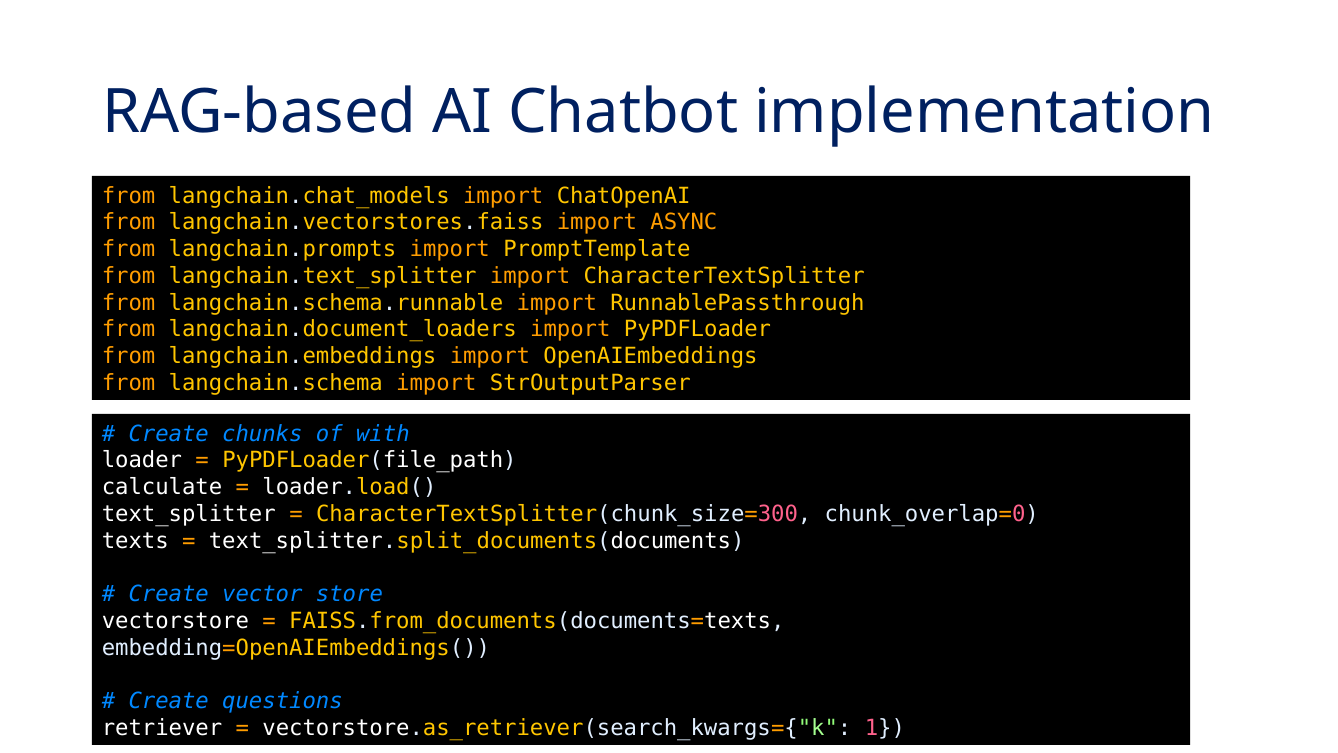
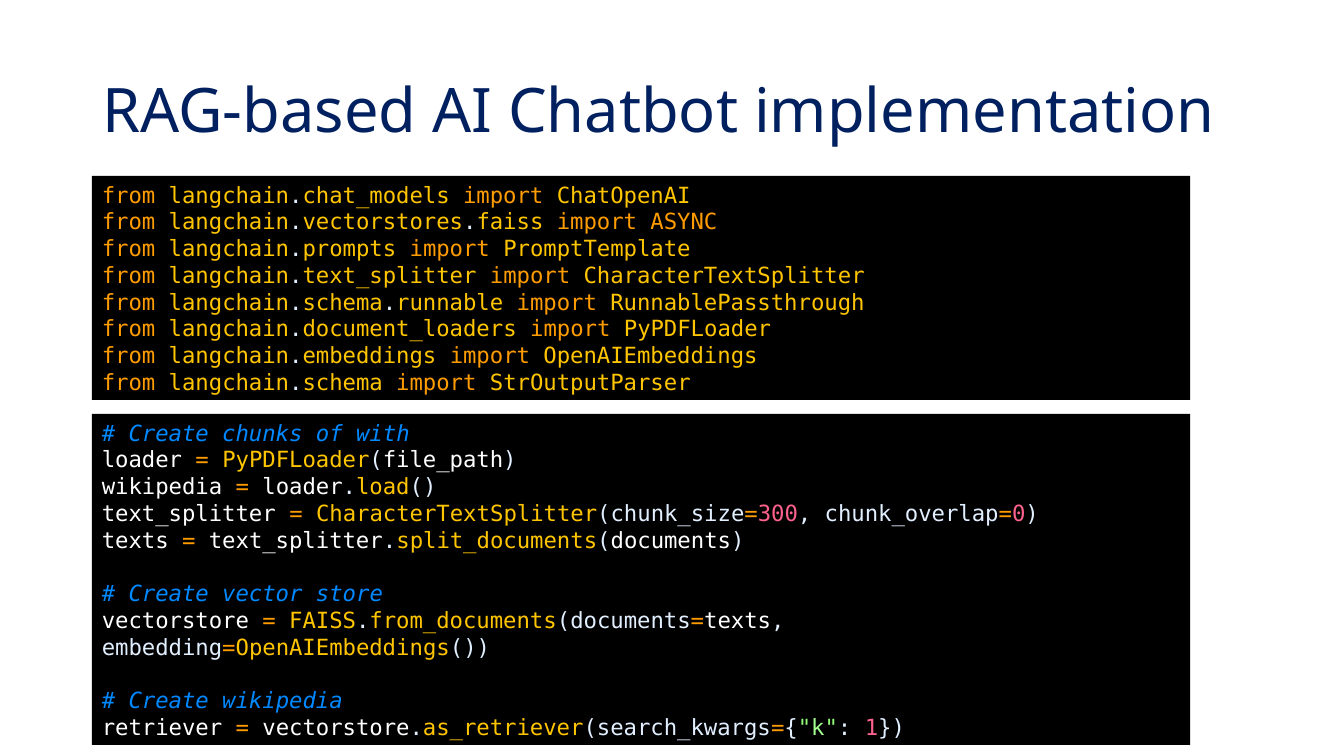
calculate: calculate -> wikipedia (162, 487)
Create questions: questions -> wikipedia (283, 701)
